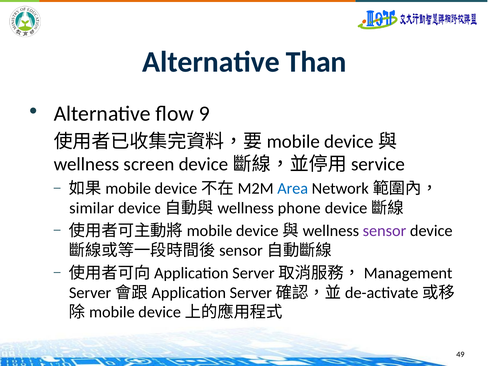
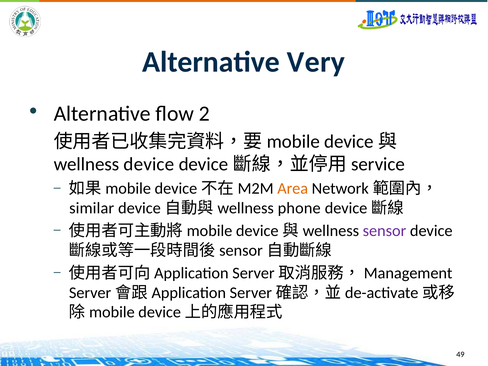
Than: Than -> Very (316, 62)
9: 9 -> 2 (204, 114)
screen: screen -> device (149, 164)
Area colour: blue -> orange (293, 189)
